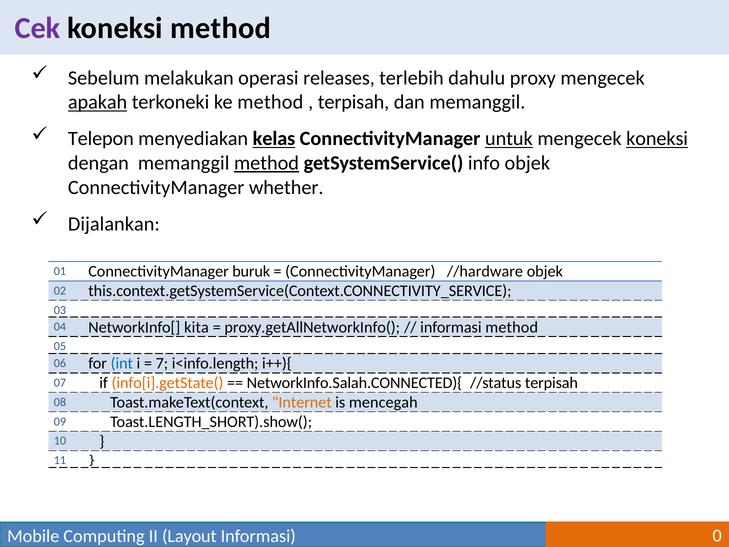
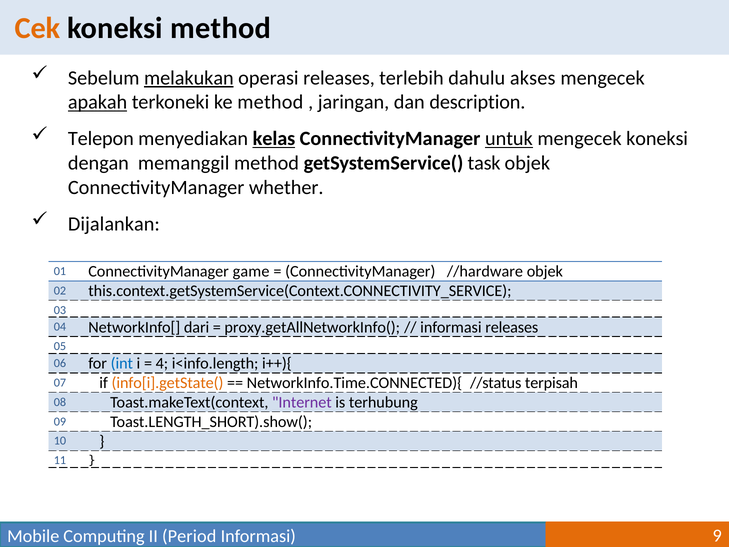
Cek colour: purple -> orange (38, 28)
melakukan underline: none -> present (189, 78)
proxy: proxy -> akses (533, 78)
terpisah: terpisah -> jaringan (354, 102)
dan memanggil: memanggil -> description (477, 102)
koneksi underline: present -> none (657, 139)
method underline: present -> none (267, 163)
info: info -> task (484, 163)
buruk: buruk -> game (251, 271)
kita: kita -> dari (197, 327)
informasi method: method -> releases (512, 327)
7: 7 -> 4 (162, 363)
NetworkInfo.Salah.CONNECTED){: NetworkInfo.Salah.CONNECTED){ -> NetworkInfo.Time.CONNECTED){ (354, 383)
Internet colour: orange -> purple (302, 402)
mencegah: mencegah -> terhubung (383, 402)
Layout: Layout -> Period (189, 536)
0: 0 -> 9 (717, 536)
